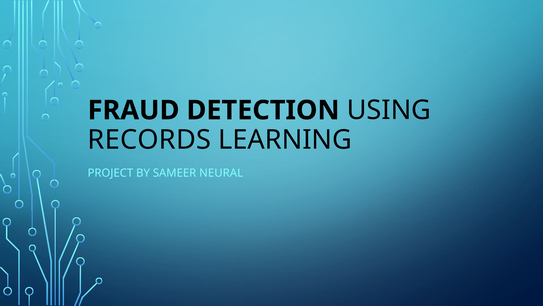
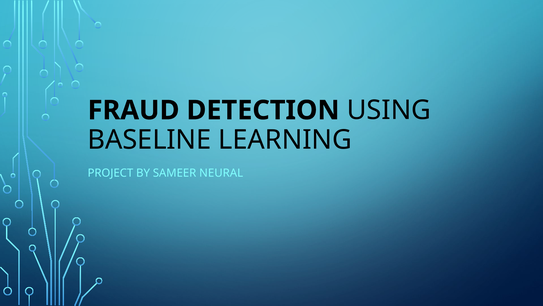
RECORDS: RECORDS -> BASELINE (149, 139)
